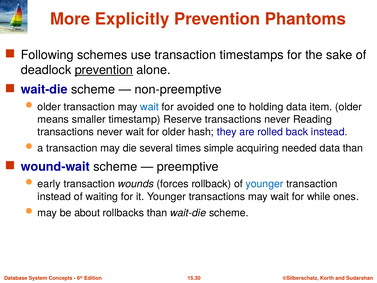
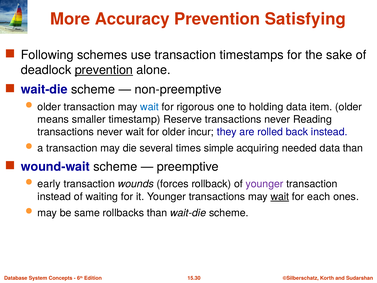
Explicitly: Explicitly -> Accuracy (132, 19)
Phantoms: Phantoms -> Satisfying (305, 19)
avoided: avoided -> rigorous (196, 107)
hash: hash -> incur (201, 132)
younger colour: blue -> purple (265, 184)
wait underline: none -> present (280, 196)
while: while -> each (319, 196)
about: about -> same (87, 213)
